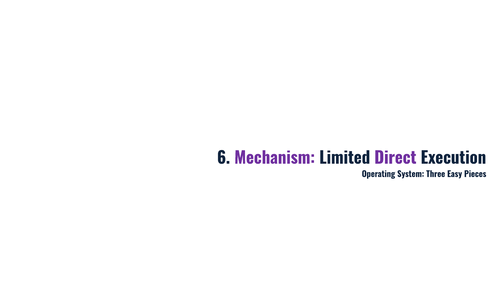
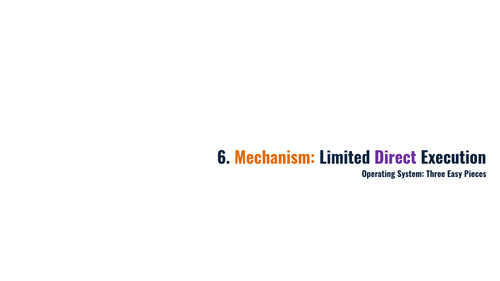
Mechanism colour: purple -> orange (275, 158)
